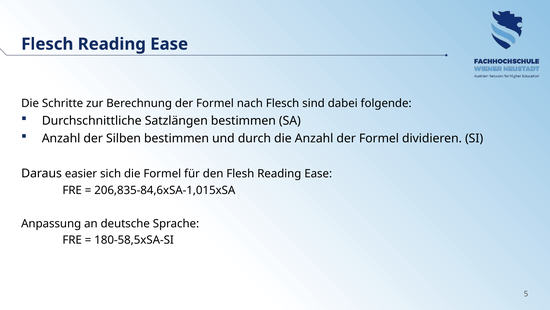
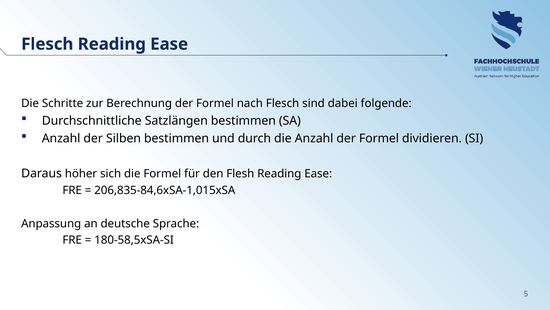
easier: easier -> höher (81, 173)
